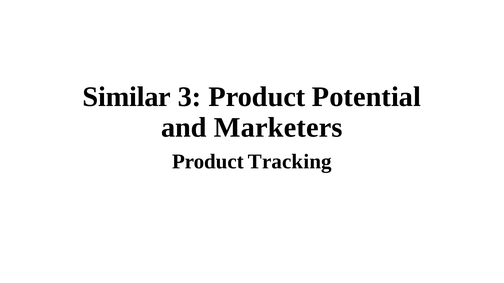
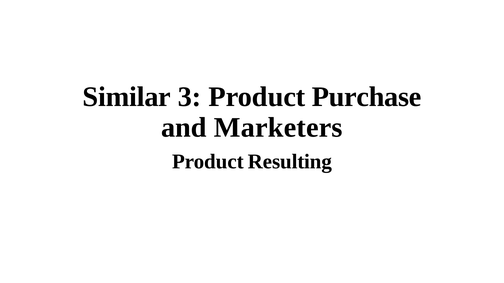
Potential: Potential -> Purchase (367, 97)
Tracking: Tracking -> Resulting (290, 162)
